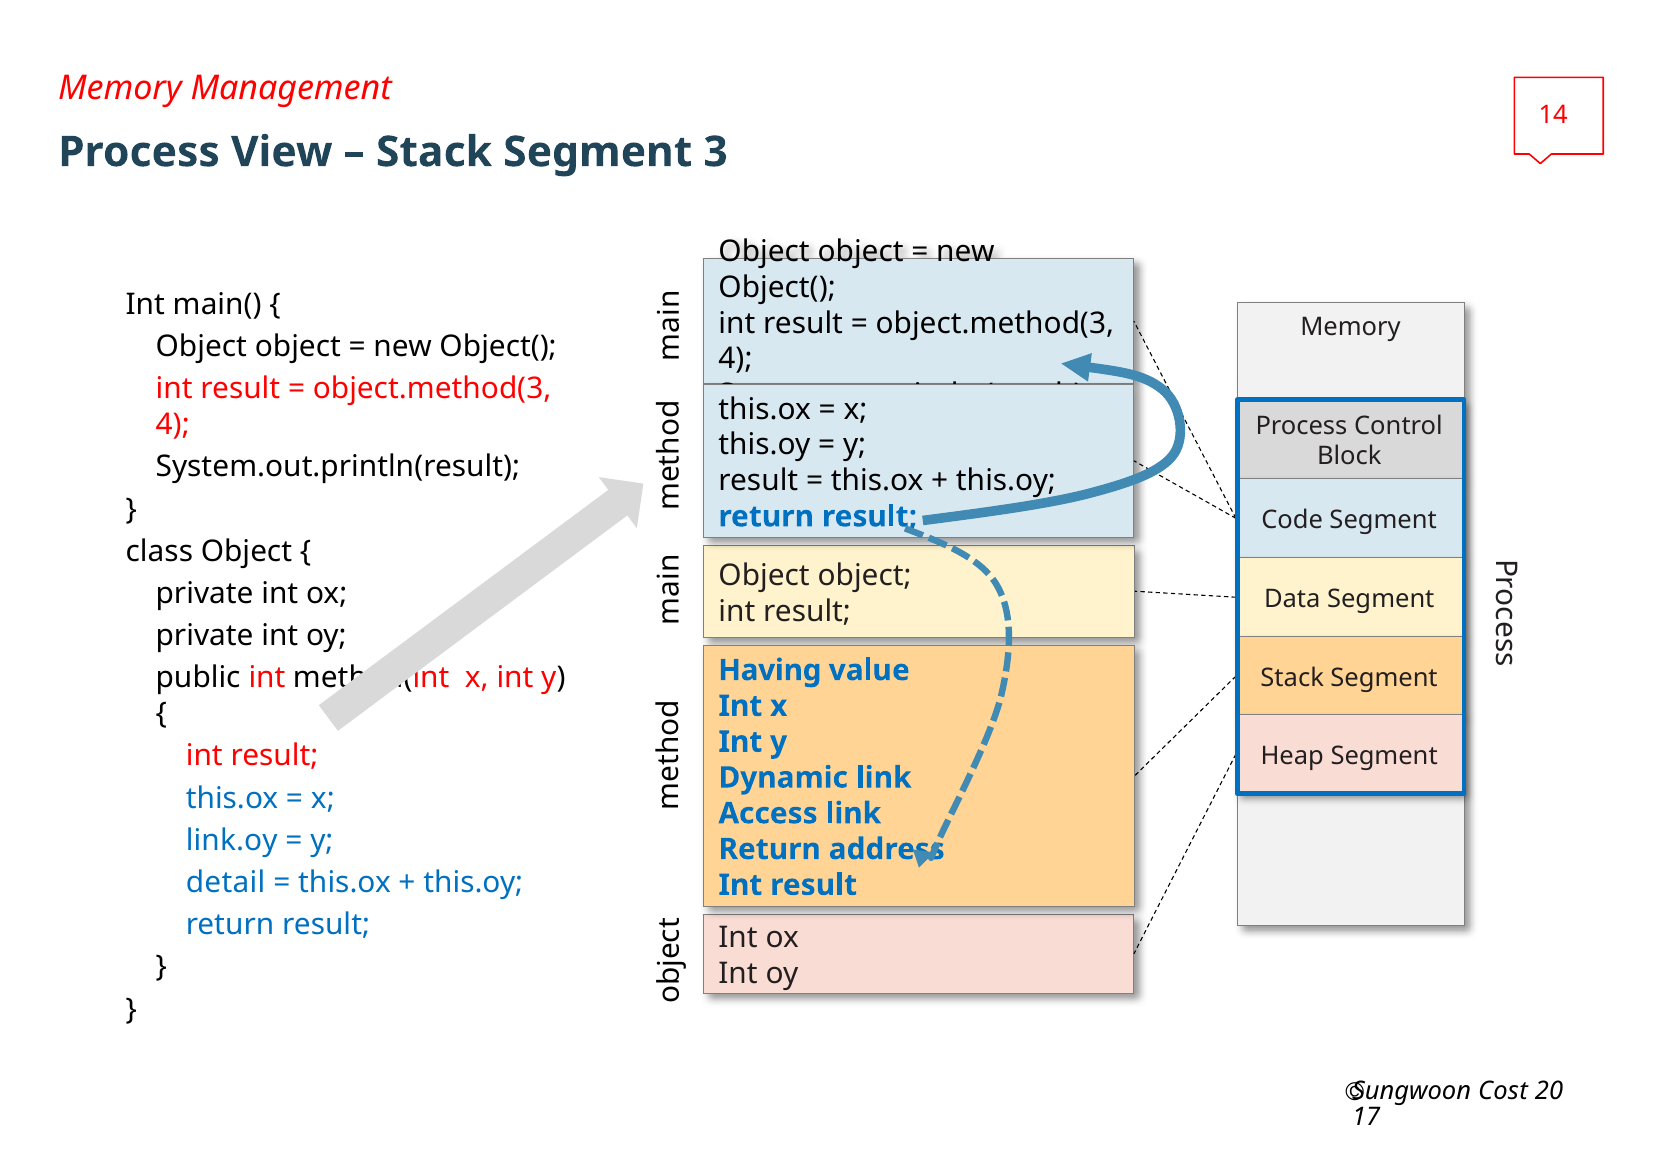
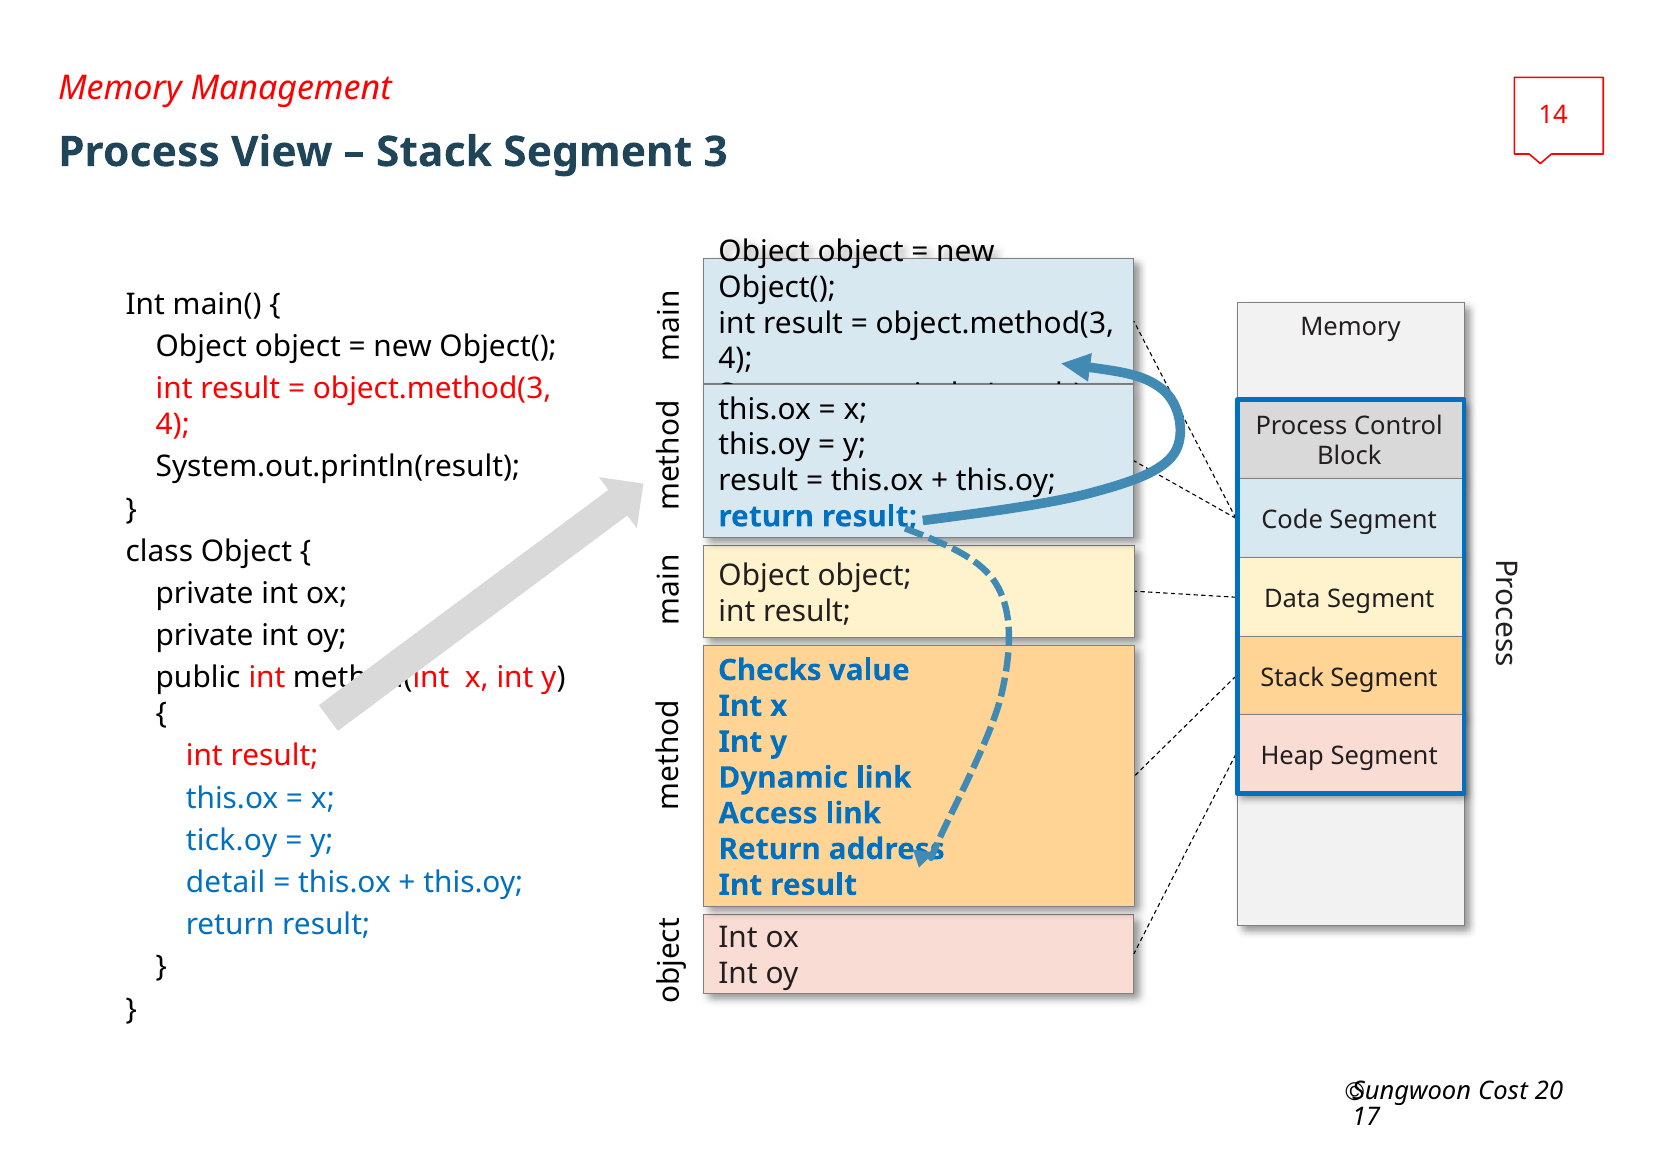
Having: Having -> Checks (770, 670)
link.oy: link.oy -> tick.oy (232, 840)
